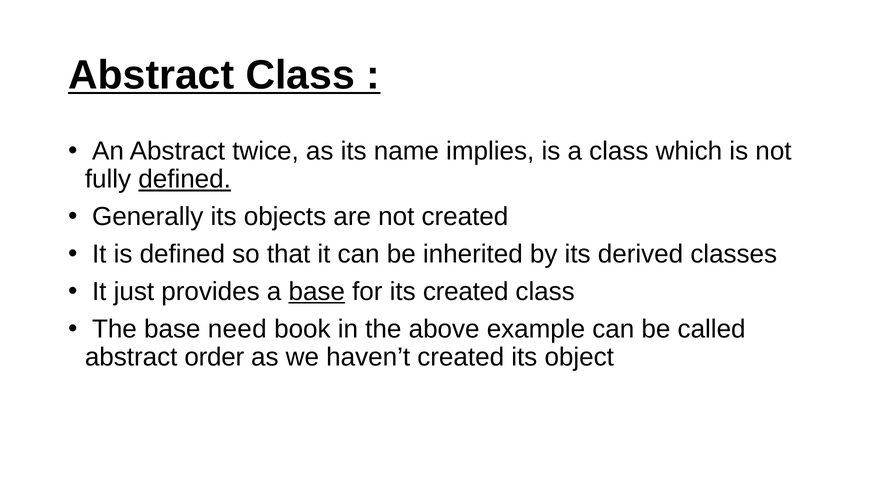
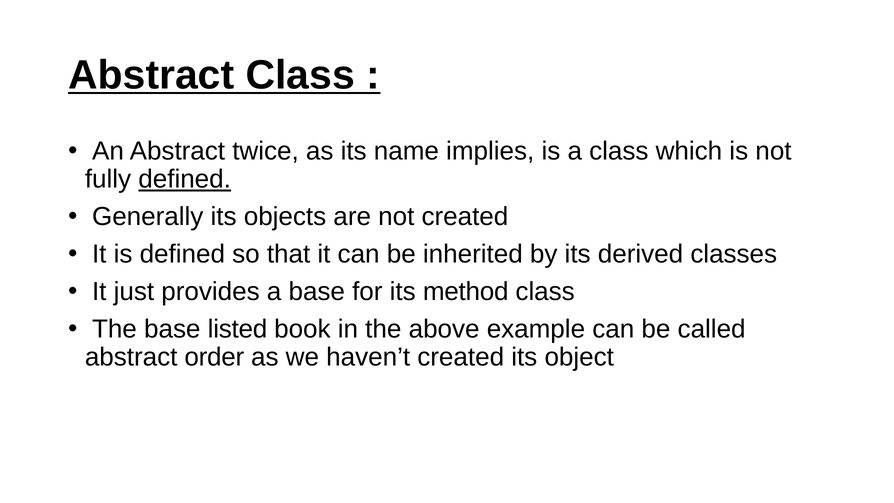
base underline: present -> none (317, 292)
its created: created -> method (466, 292)
need: need -> listed (237, 329)
